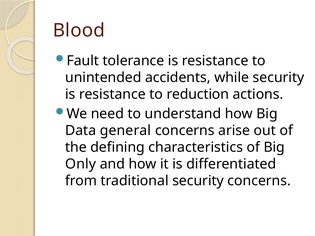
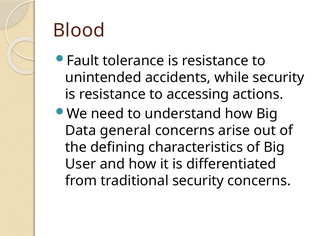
reduction: reduction -> accessing (198, 94)
Only: Only -> User (81, 164)
